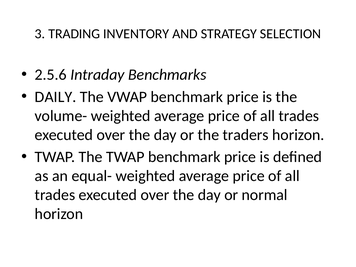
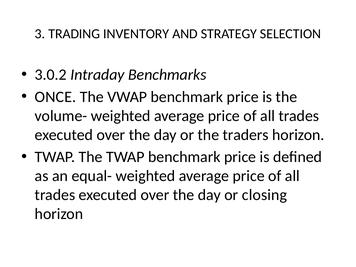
2.5.6: 2.5.6 -> 3.0.2 (51, 75)
DAILY: DAILY -> ONCE (55, 97)
normal: normal -> closing (265, 195)
